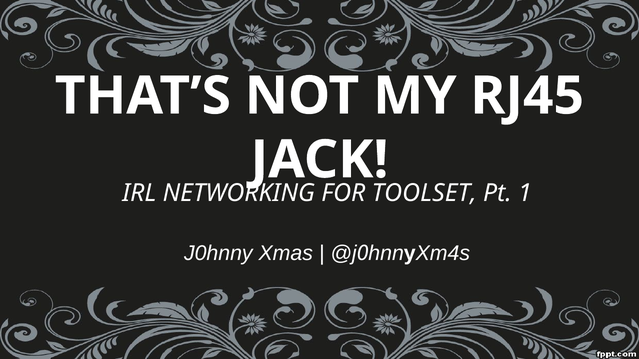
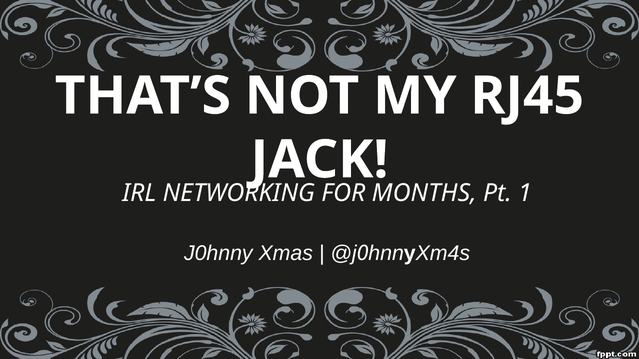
TOOLSET: TOOLSET -> MONTHS (424, 193)
